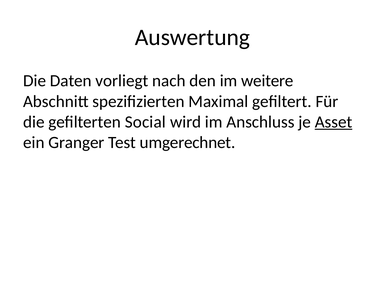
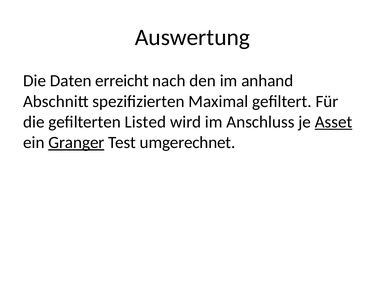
vorliegt: vorliegt -> erreicht (122, 81)
weitere: weitere -> anhand (267, 81)
Social: Social -> Listed (145, 122)
Granger underline: none -> present (76, 142)
